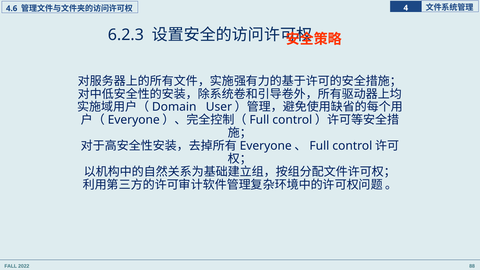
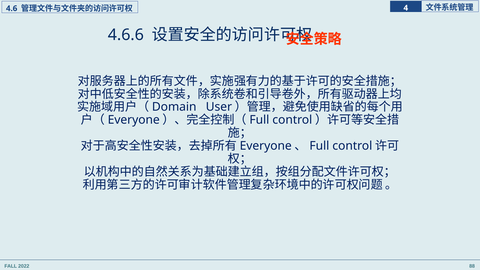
6.2.3: 6.2.3 -> 4.6.6 (126, 35)
